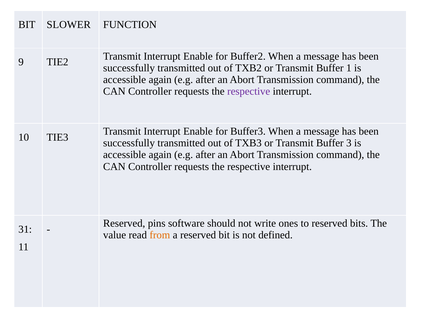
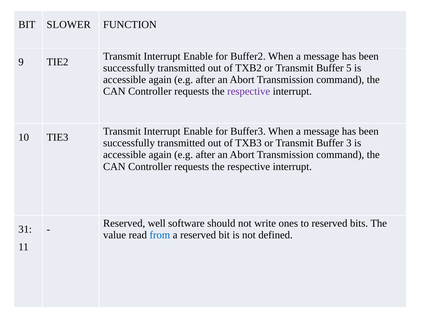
1: 1 -> 5 (349, 68)
pins: pins -> well (157, 223)
from colour: orange -> blue (160, 235)
